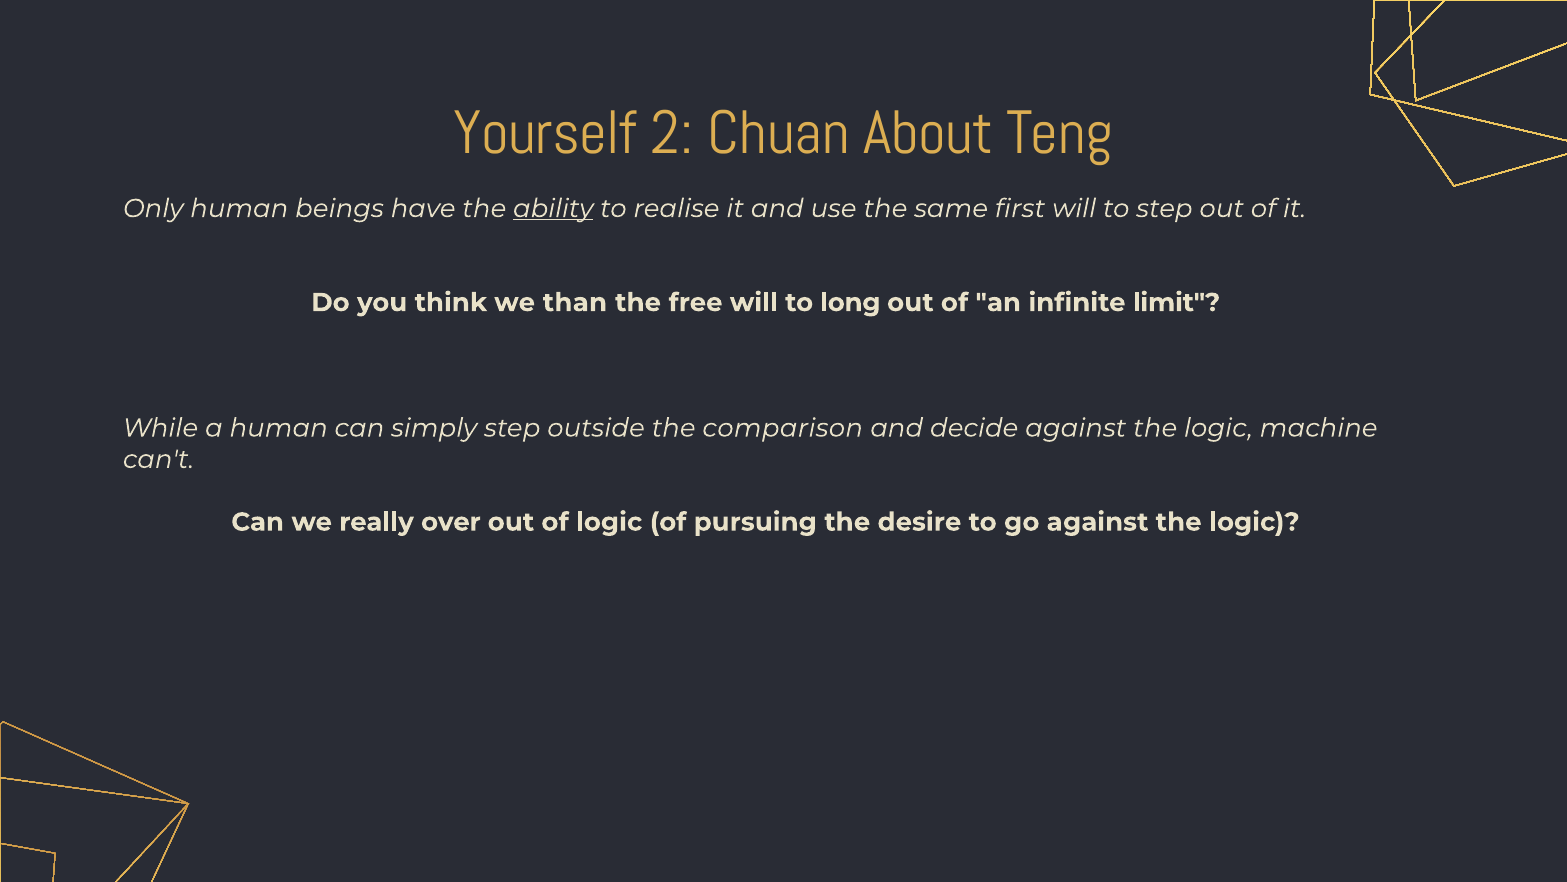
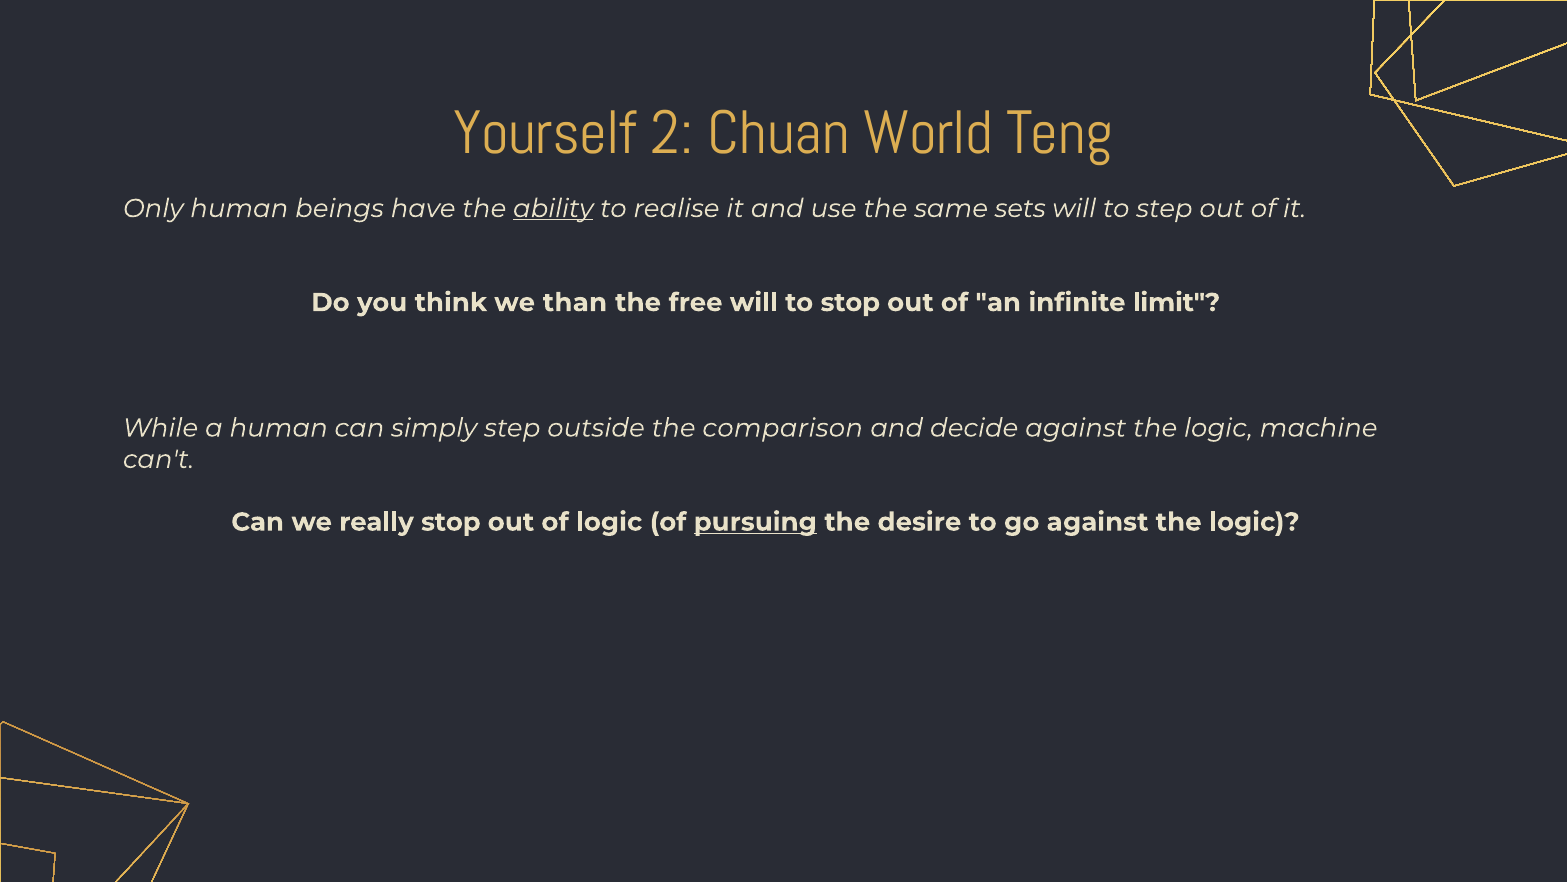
About: About -> World (929, 134)
first: first -> sets (1020, 208)
to long: long -> stop (850, 302)
really over: over -> stop (451, 522)
pursuing underline: none -> present (755, 522)
